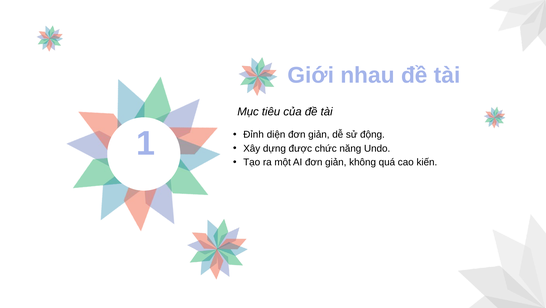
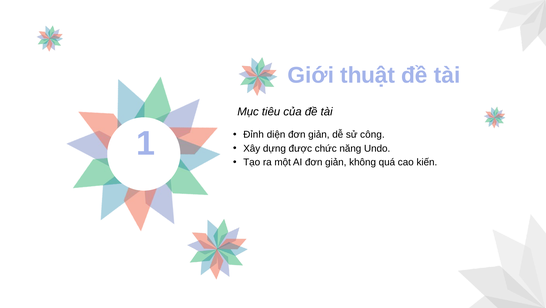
nhau: nhau -> thuật (368, 75)
động: động -> công (372, 134)
